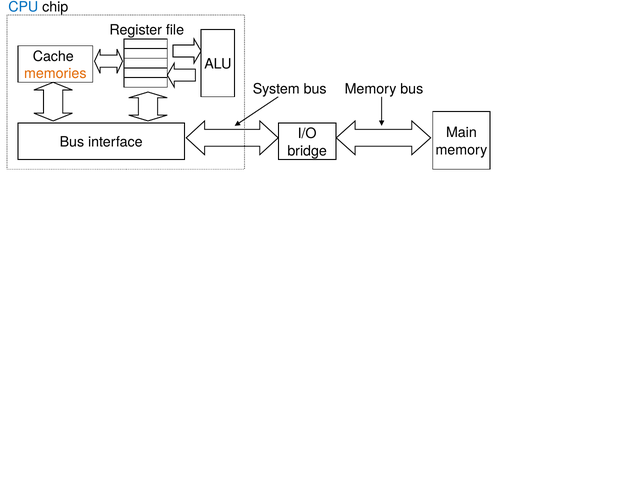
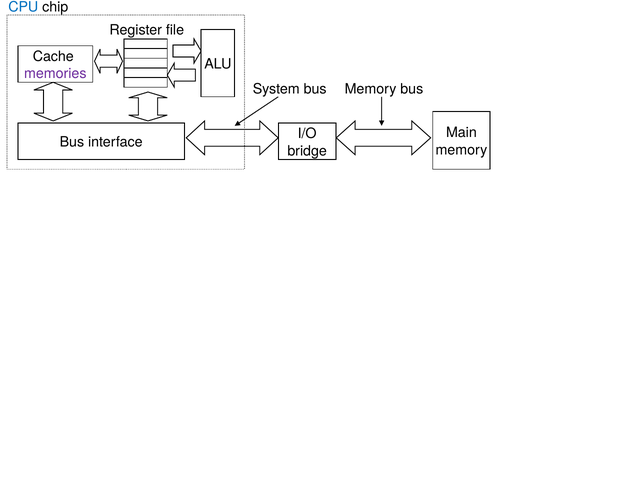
memories colour: orange -> purple (55, 73)
